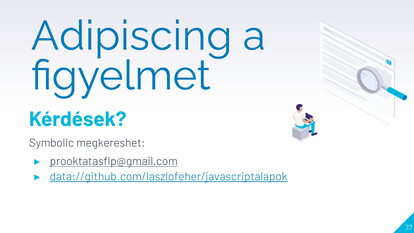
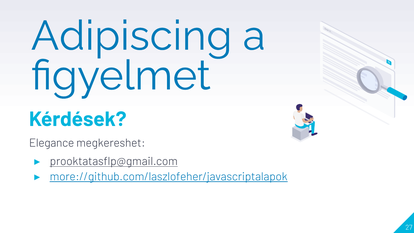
Symbolic: Symbolic -> Elegance (52, 143)
data://github.com/laszlofeher/javascriptalapok: data://github.com/laszlofeher/javascriptalapok -> more://github.com/laszlofeher/javascriptalapok (169, 177)
